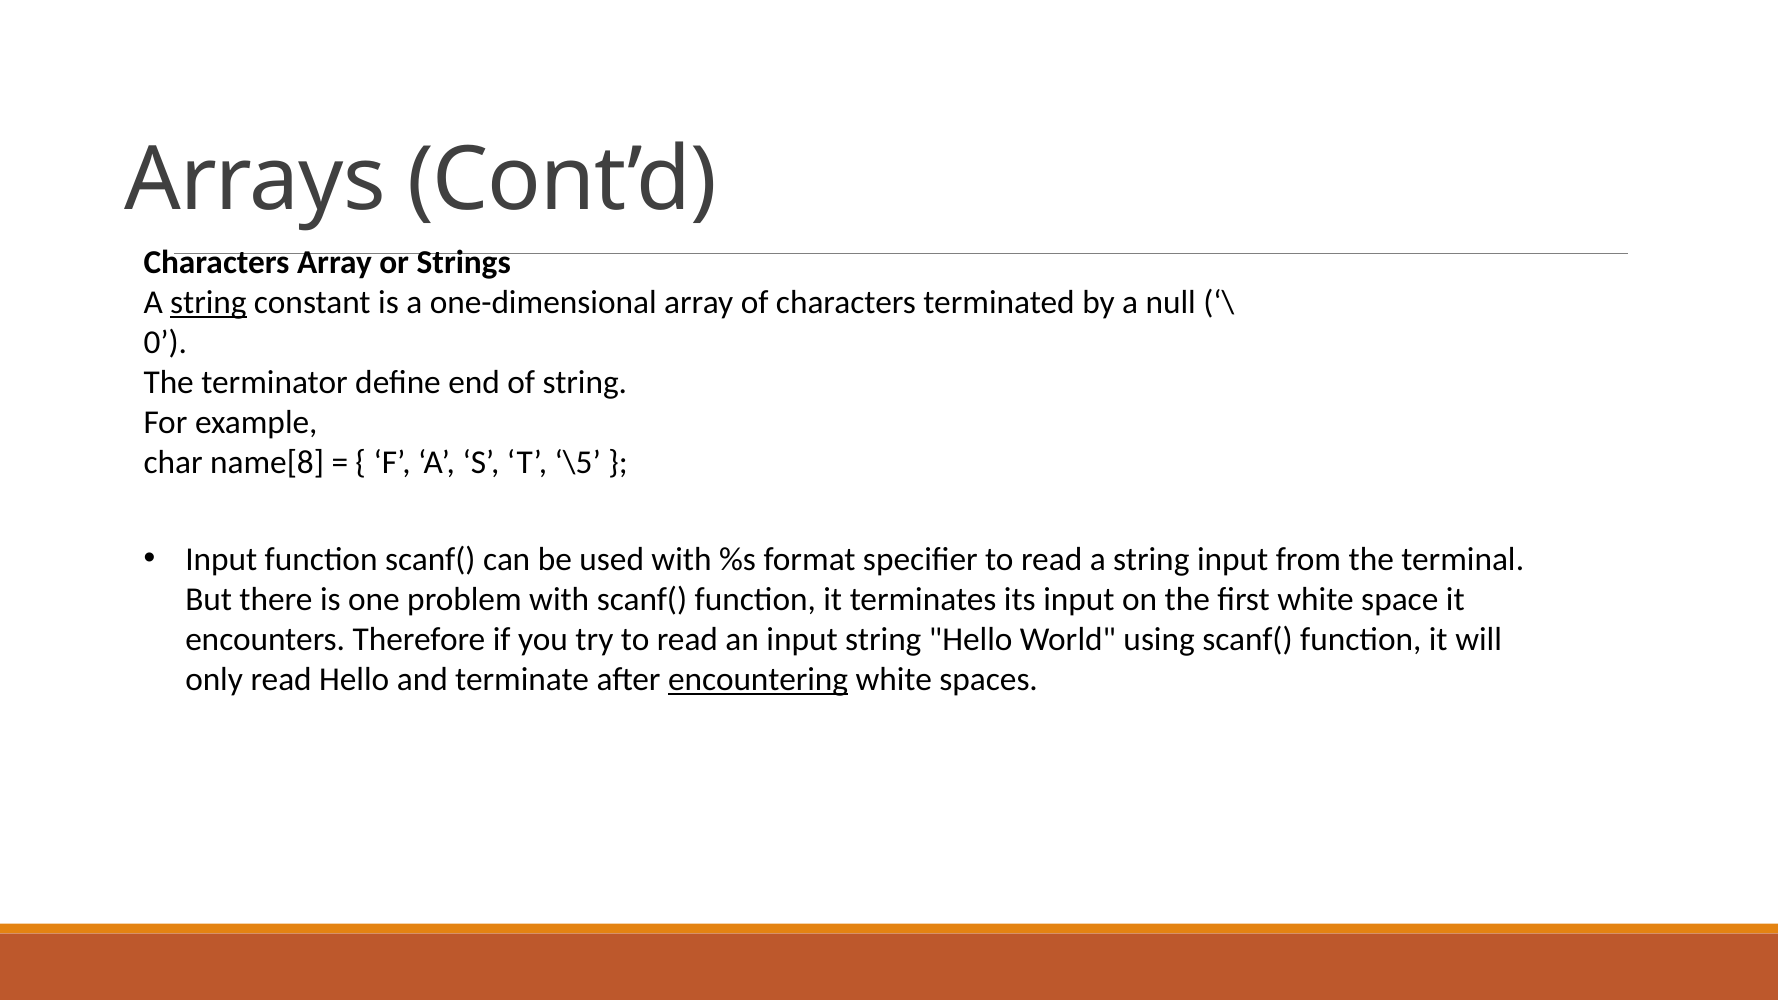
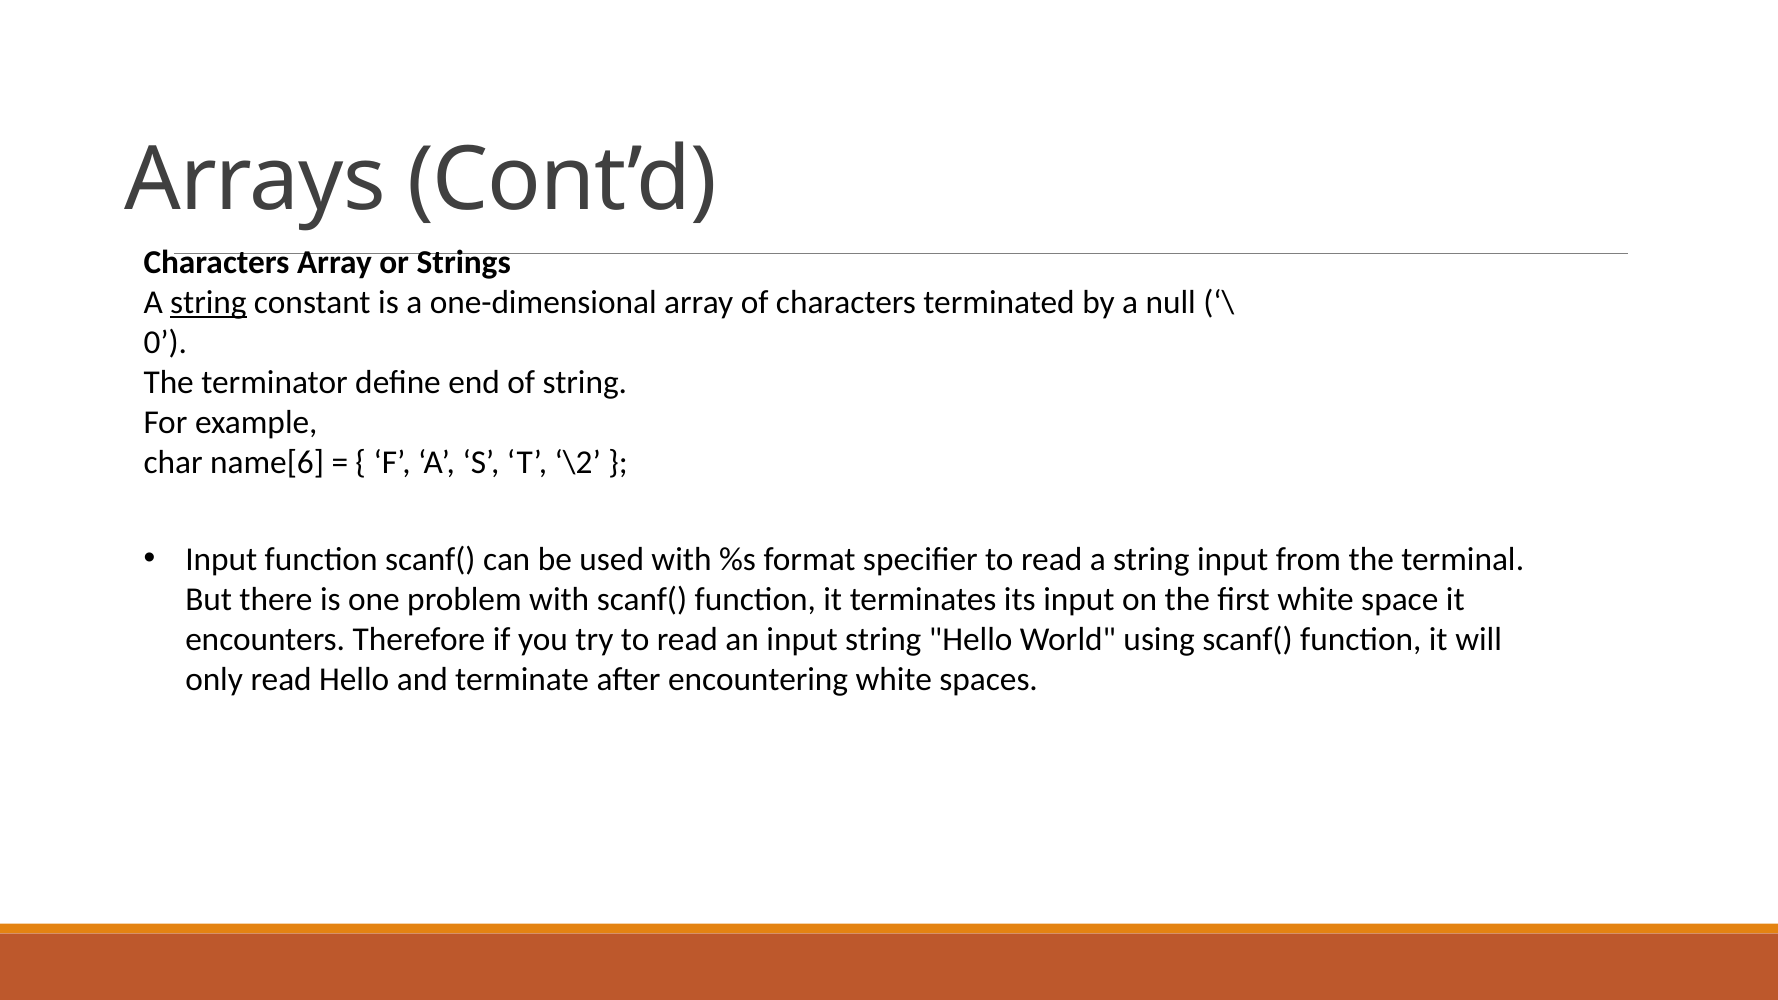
name[8: name[8 -> name[6 (267, 463)
\5: \5 -> \2 (578, 463)
encountering underline: present -> none (758, 679)
